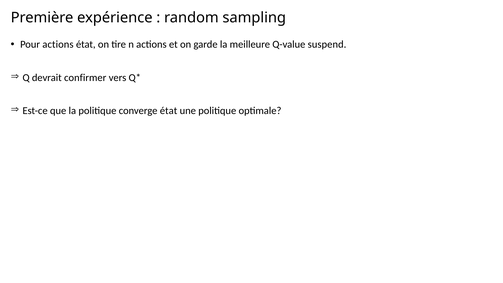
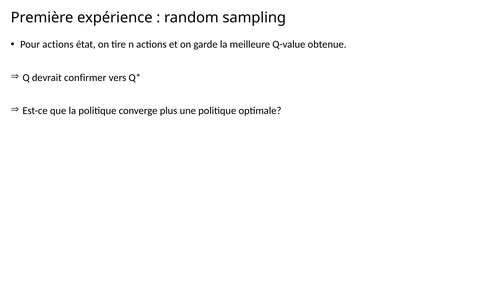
suspend: suspend -> obtenue (327, 44)
converge état: état -> plus (169, 111)
